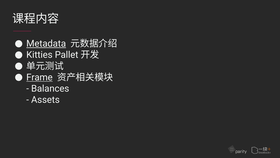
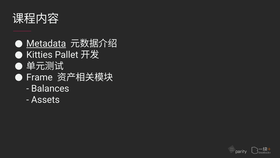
Frame underline: present -> none (39, 77)
